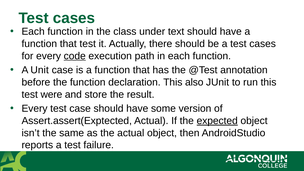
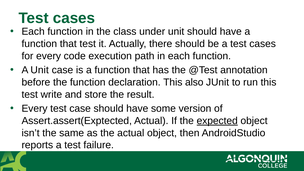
under text: text -> unit (176, 32)
code underline: present -> none (75, 56)
were: were -> write (51, 94)
